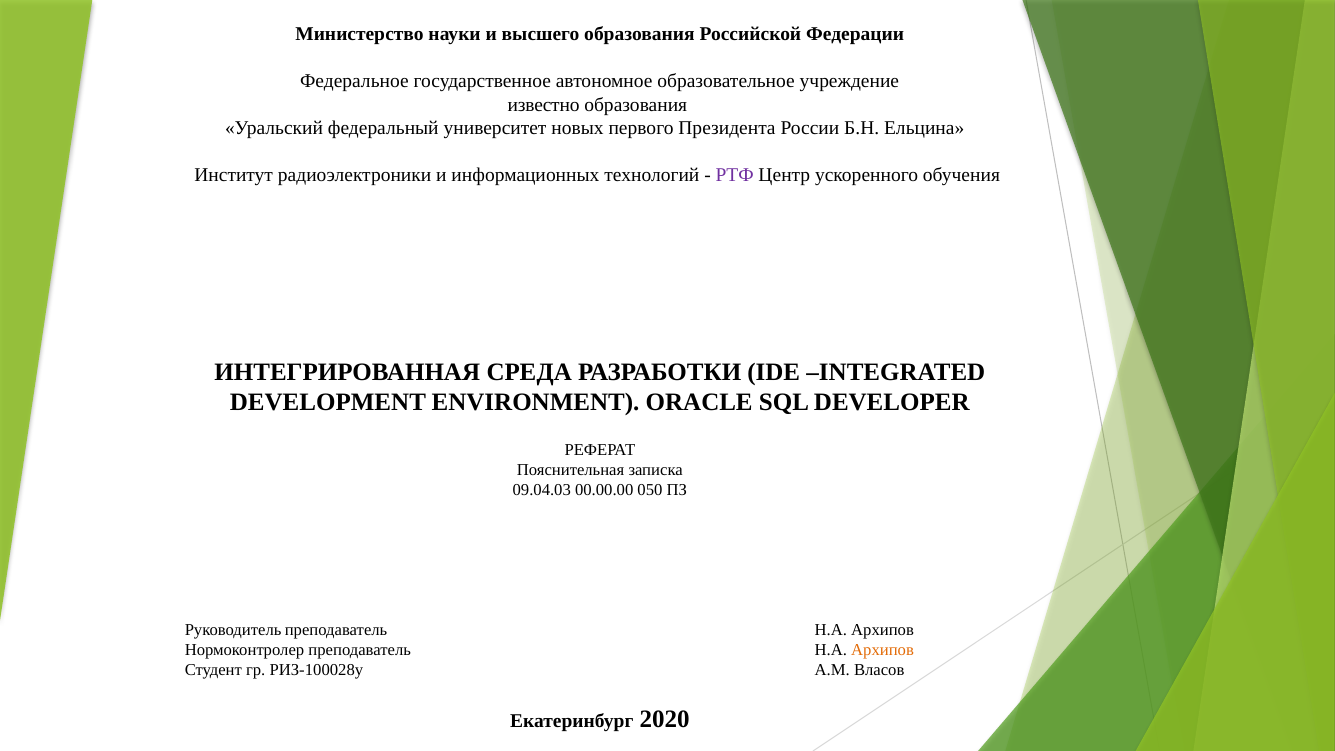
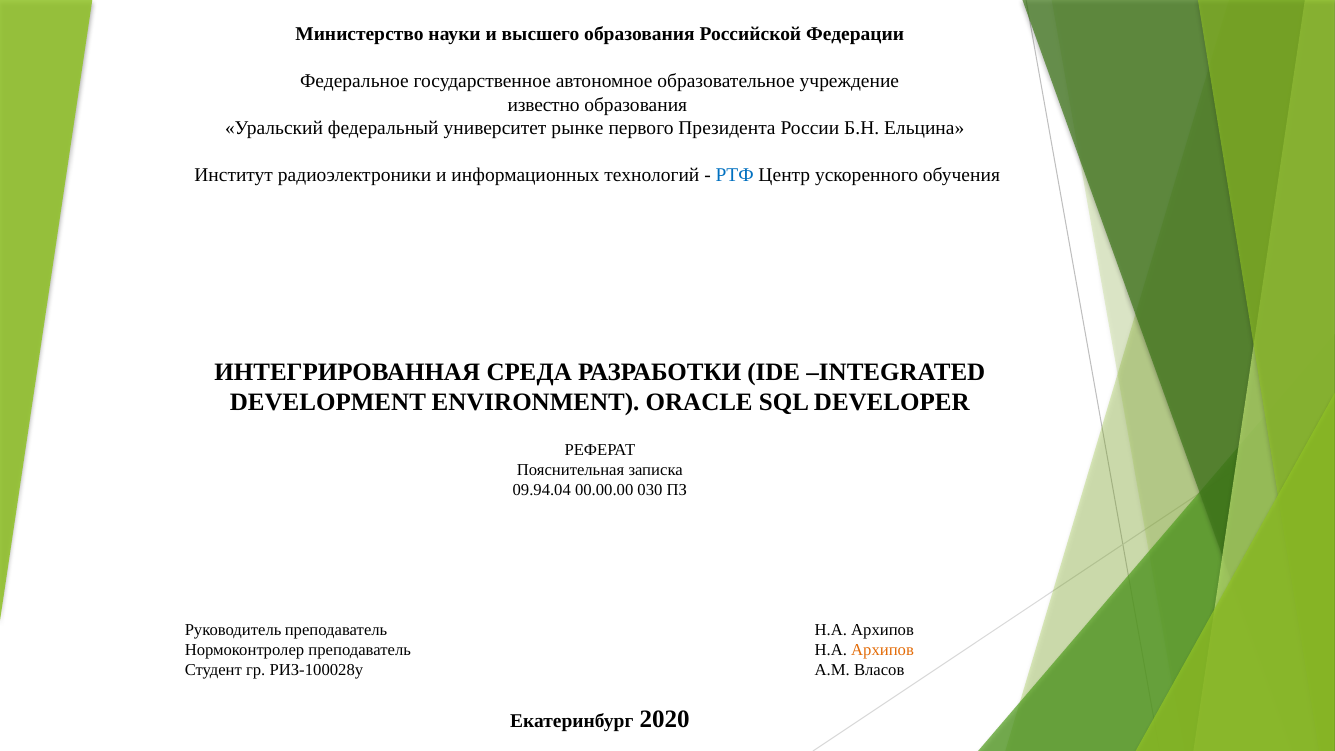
новых: новых -> рынке (577, 128)
РТФ colour: purple -> blue (735, 175)
09.04.03: 09.04.03 -> 09.94.04 (542, 490)
050: 050 -> 030 (650, 490)
